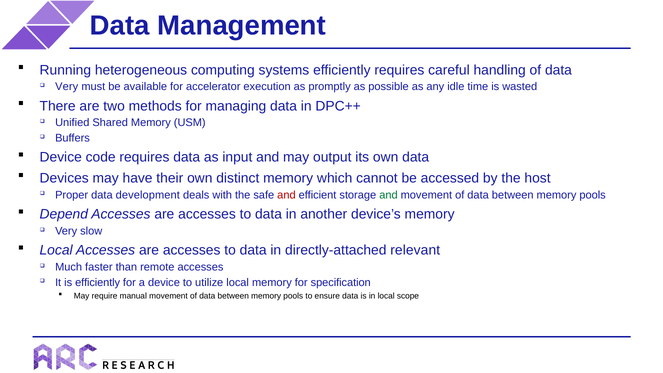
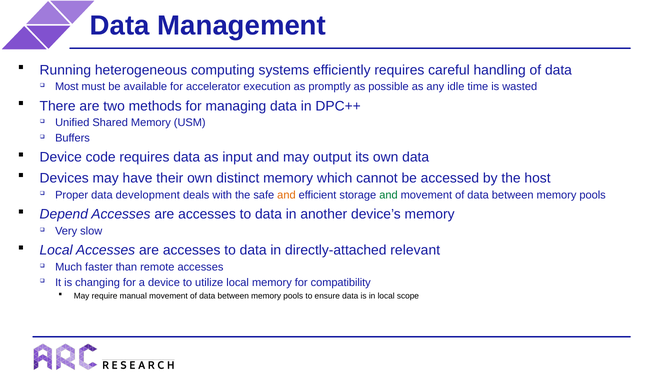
Very: Very -> Most (67, 87)
and colour: red -> orange (286, 195)
is efficiently: efficiently -> changing (98, 282)
specification: specification -> compatibility (341, 282)
